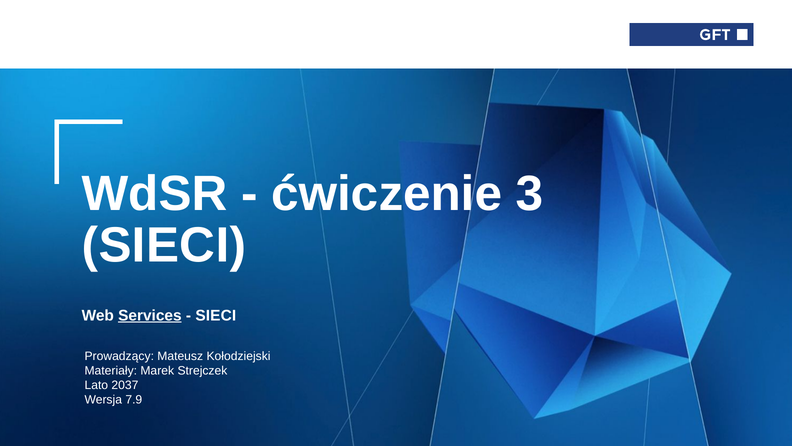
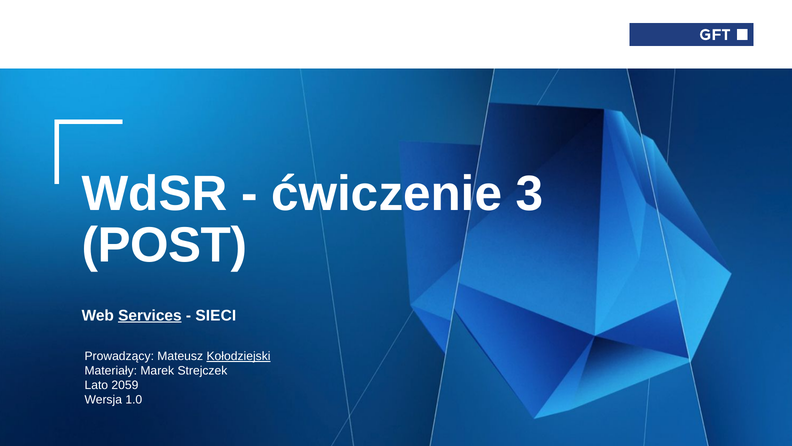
SIECI: SIECI -> POST (164, 245)
Kołodziejski underline: none -> present (239, 356)
2037: 2037 -> 2059 (125, 385)
7.9: 7.9 -> 1.0 (134, 399)
